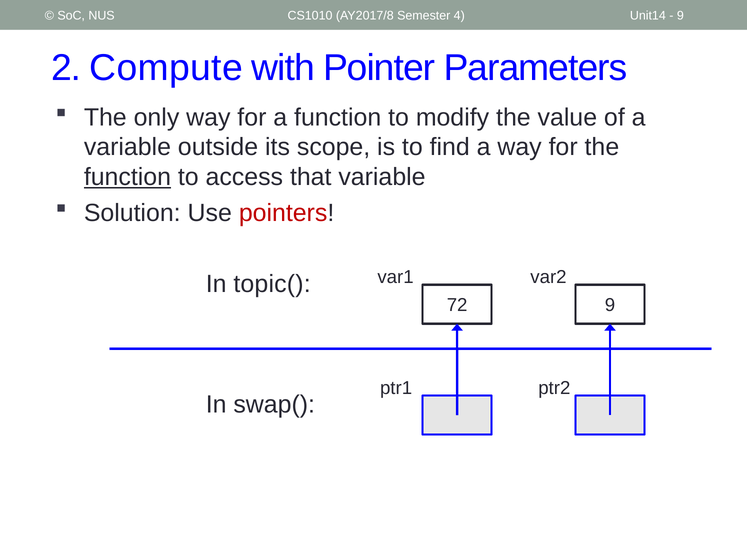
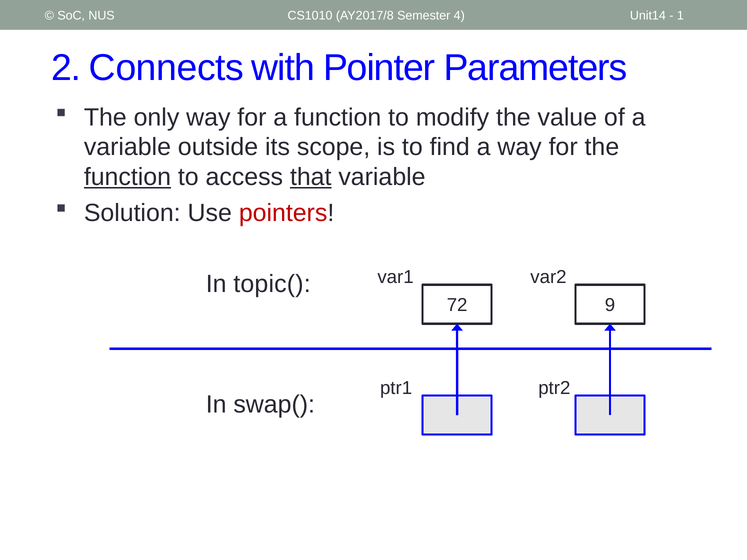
9: 9 -> 1 (680, 16)
Compute: Compute -> Connects (166, 68)
that underline: none -> present (311, 177)
